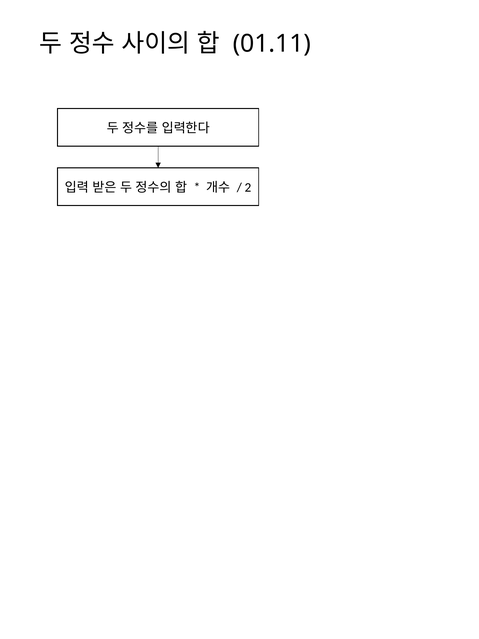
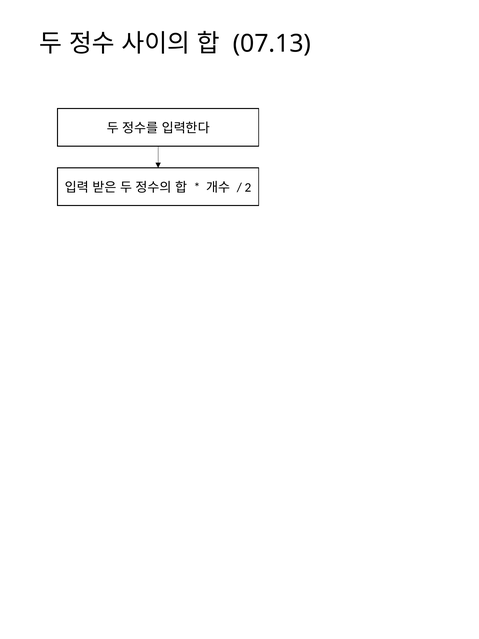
01.11: 01.11 -> 07.13 (272, 44)
